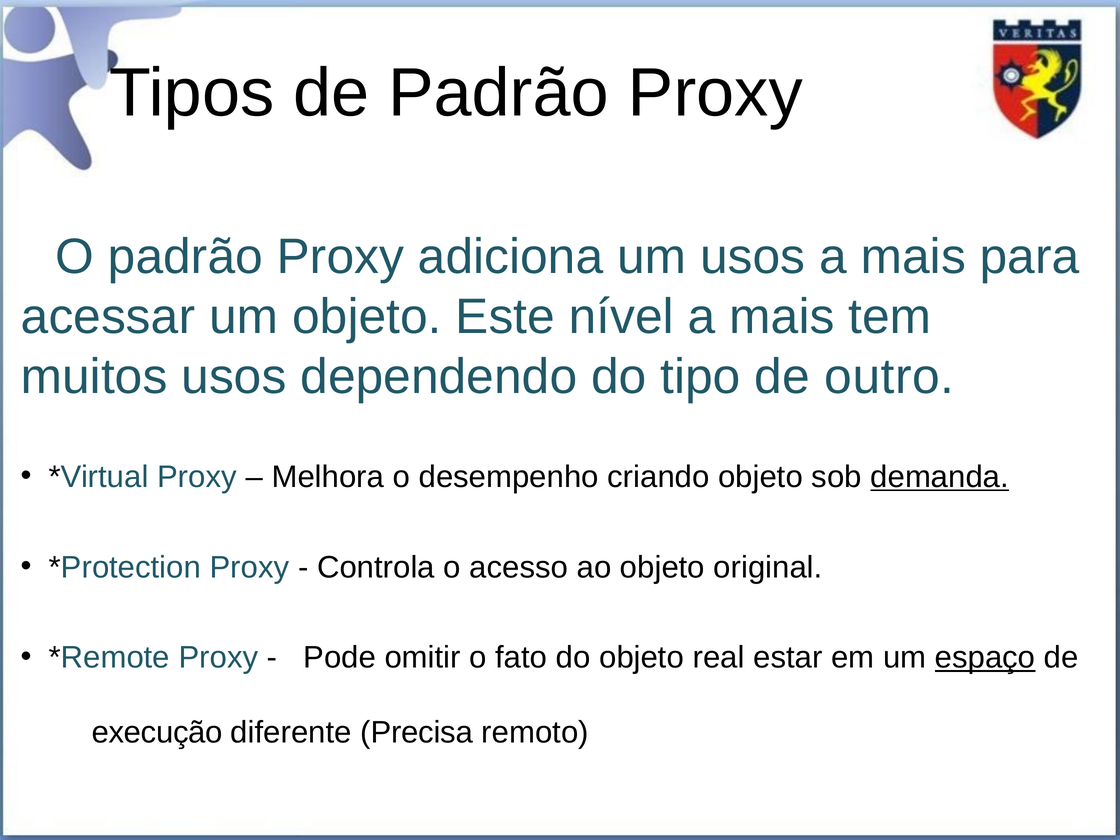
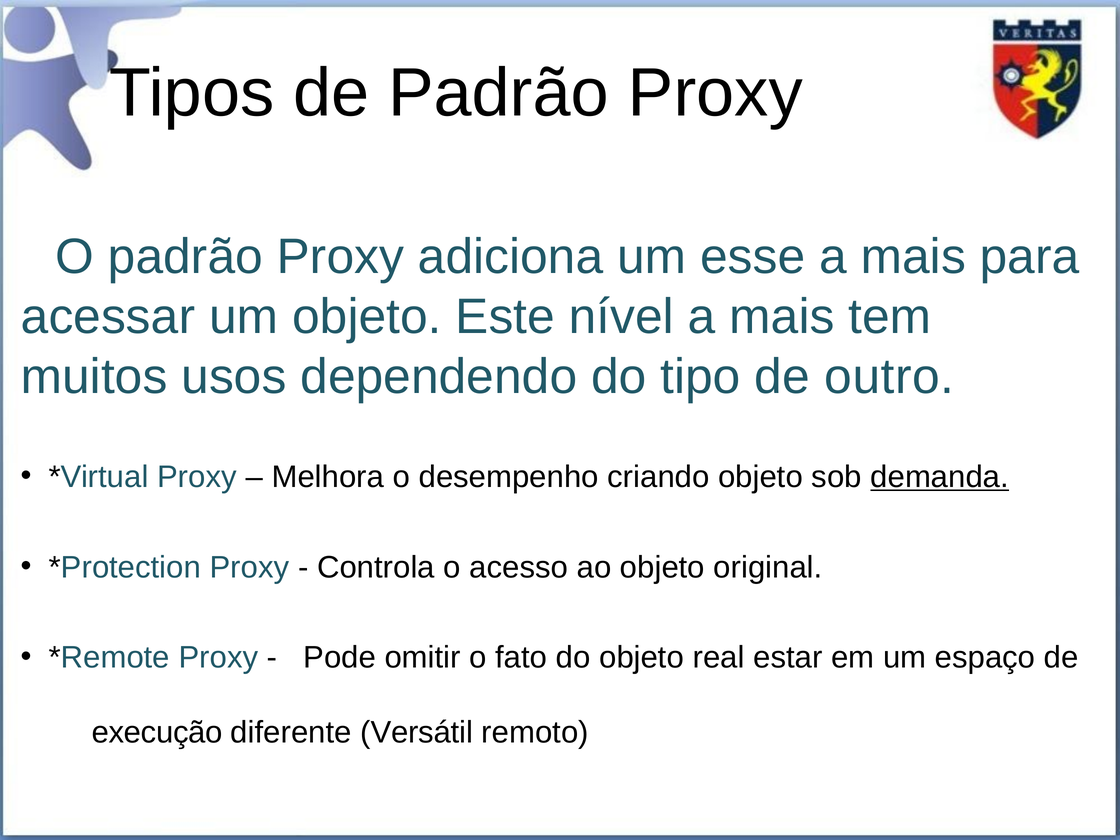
um usos: usos -> esse (753, 257)
espaço underline: present -> none (985, 658)
Precisa: Precisa -> Versátil (417, 732)
